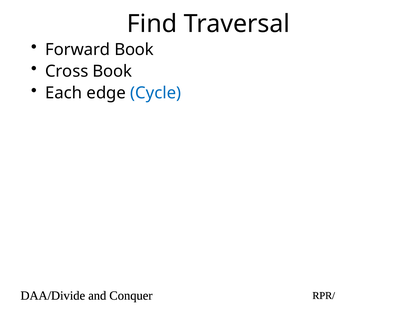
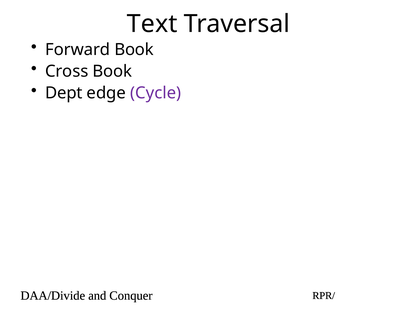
Find: Find -> Text (152, 24)
Each: Each -> Dept (64, 93)
Cycle colour: blue -> purple (156, 93)
